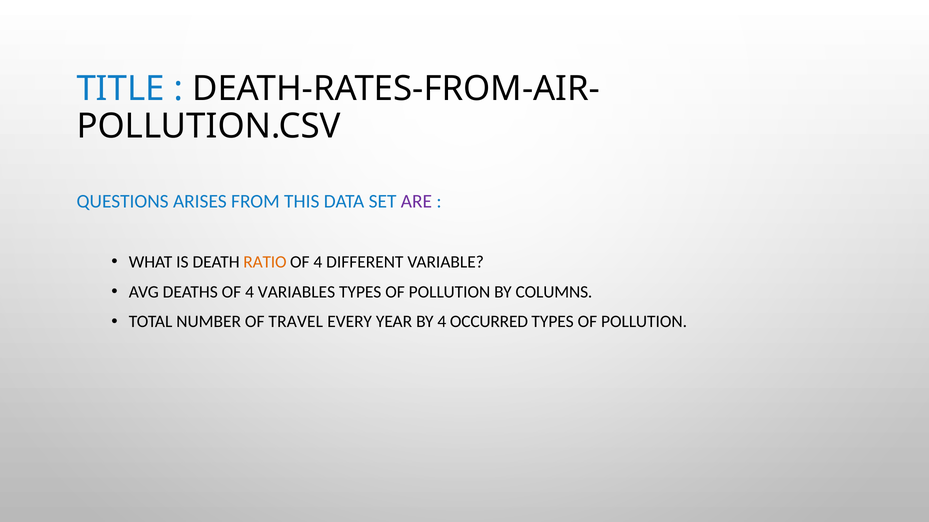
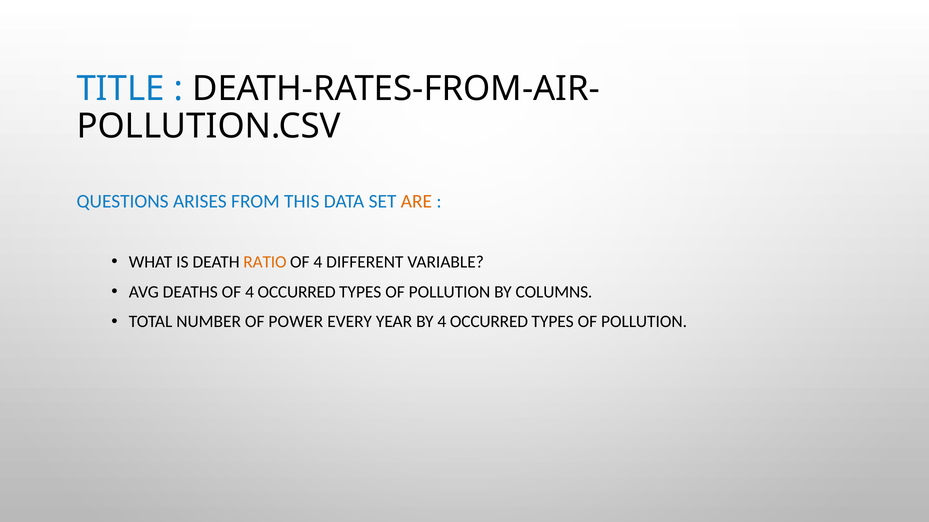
ARE colour: purple -> orange (416, 201)
OF 4 VARIABLES: VARIABLES -> OCCURRED (297, 292)
TRAVEL: TRAVEL -> POWER (296, 322)
